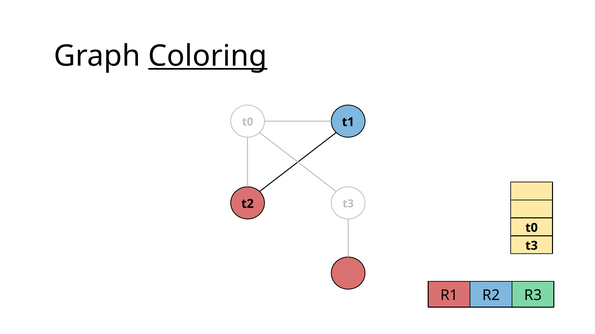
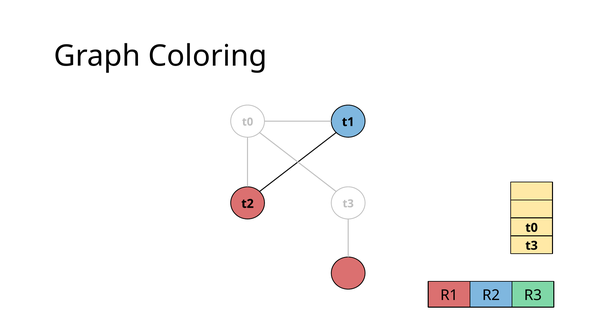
Coloring underline: present -> none (208, 56)
